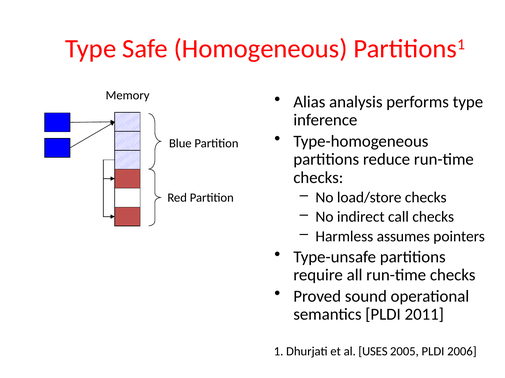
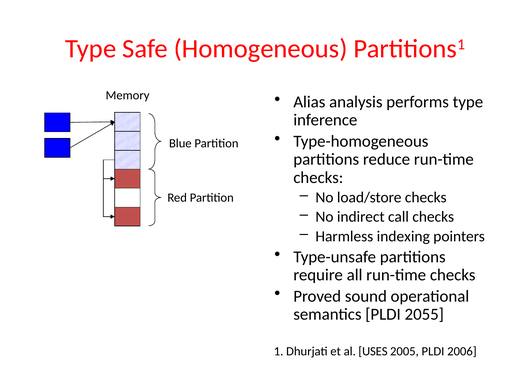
assumes: assumes -> indexing (403, 237)
2011: 2011 -> 2055 (424, 315)
